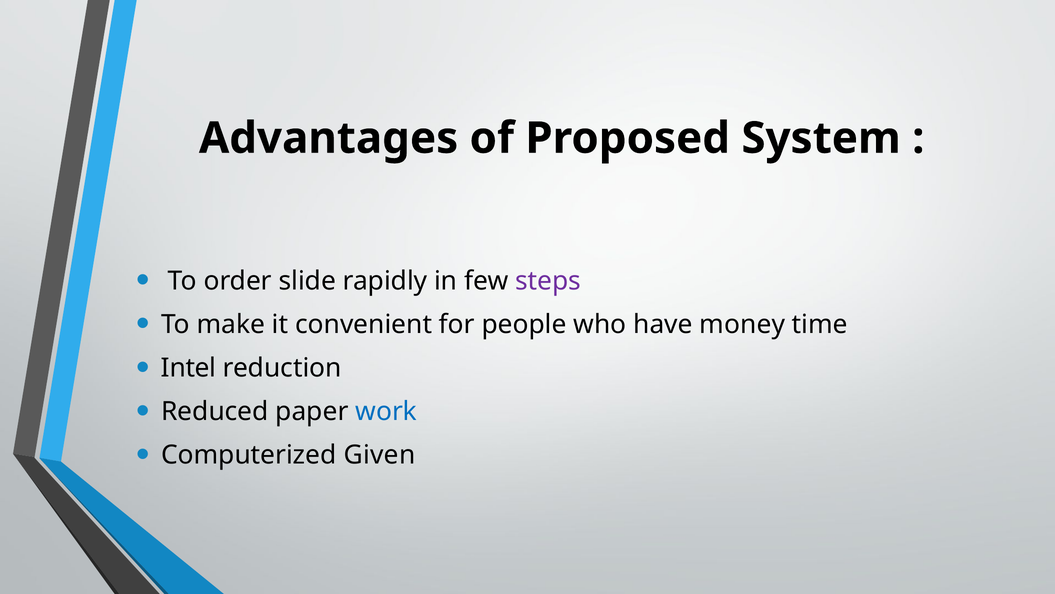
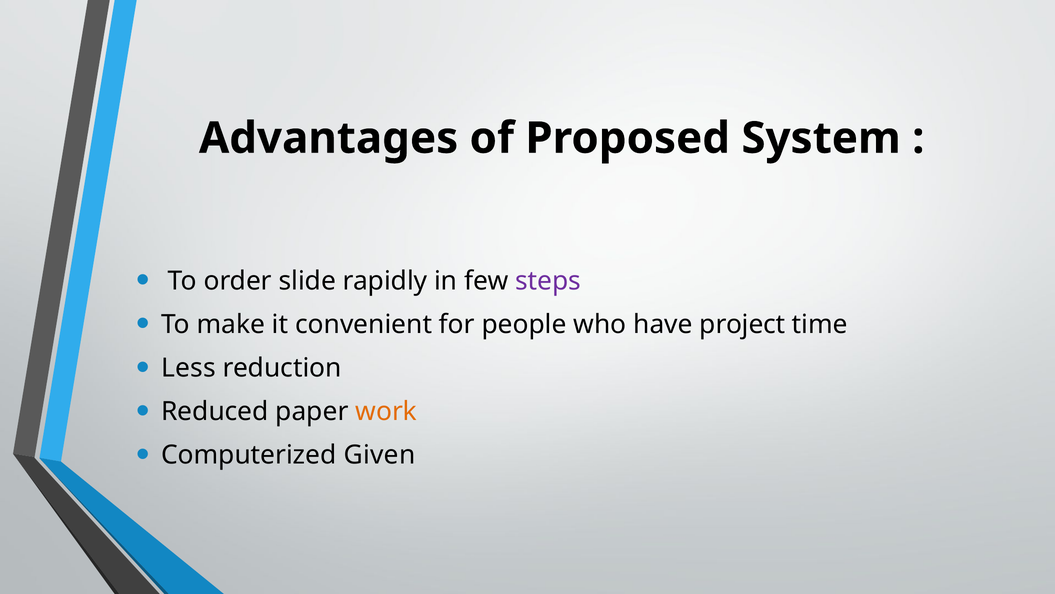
money: money -> project (742, 324)
Intel: Intel -> Less (188, 368)
work colour: blue -> orange (386, 411)
